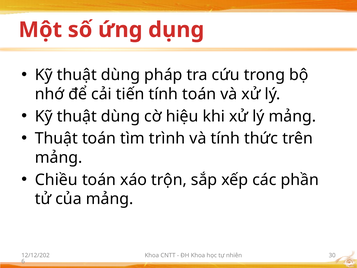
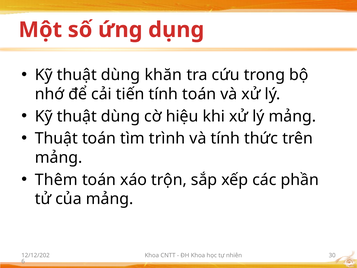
pháp: pháp -> khăn (163, 75)
Chiều: Chiều -> Thêm (56, 180)
